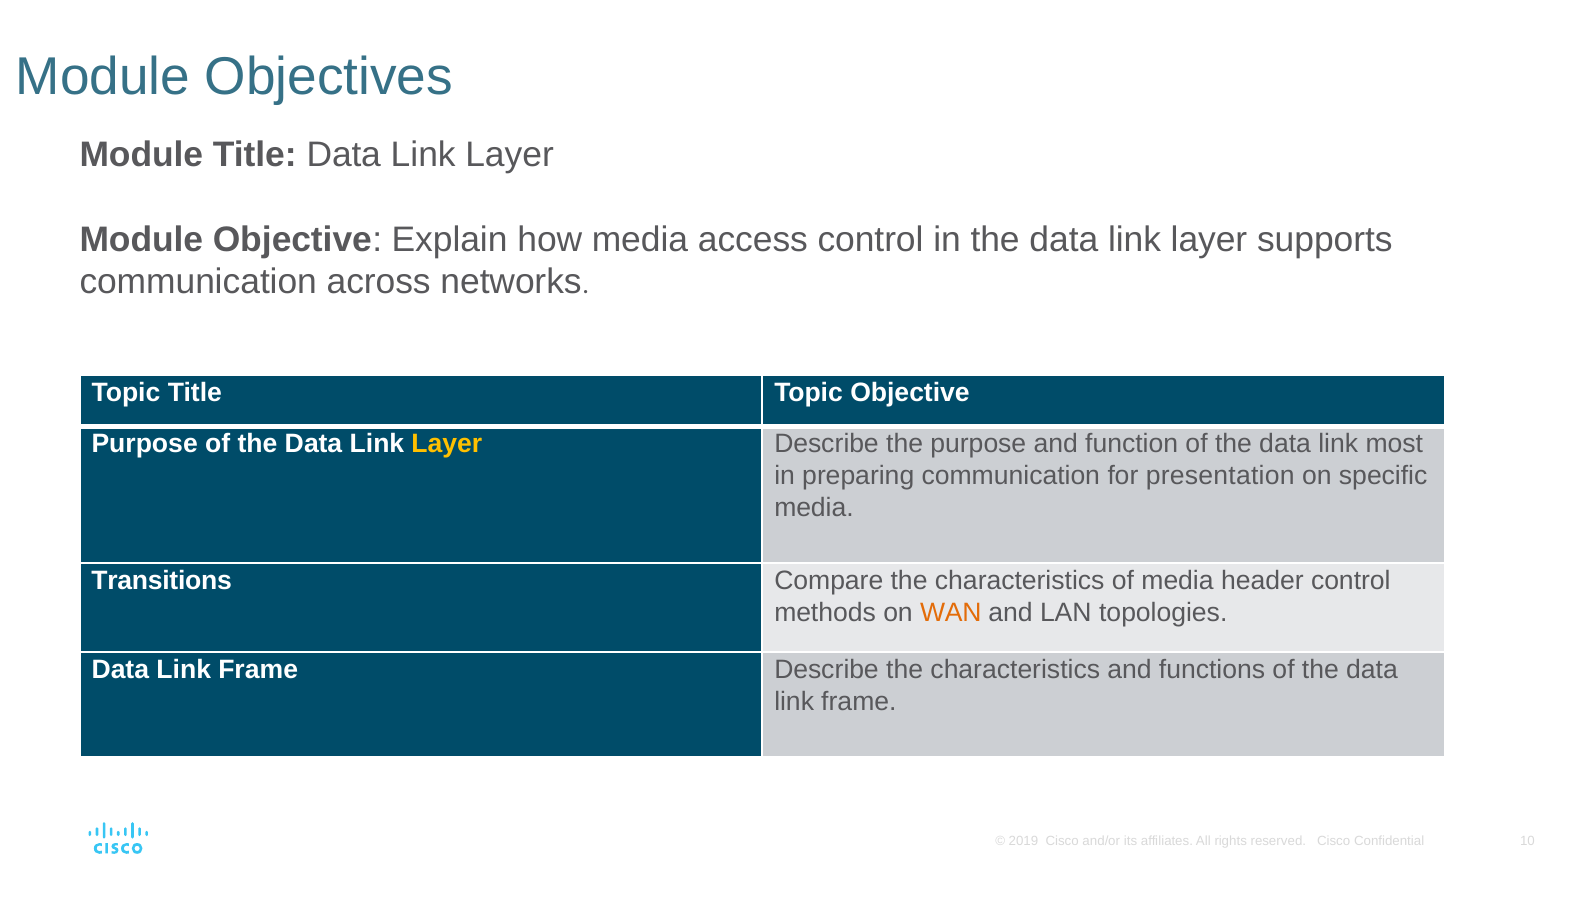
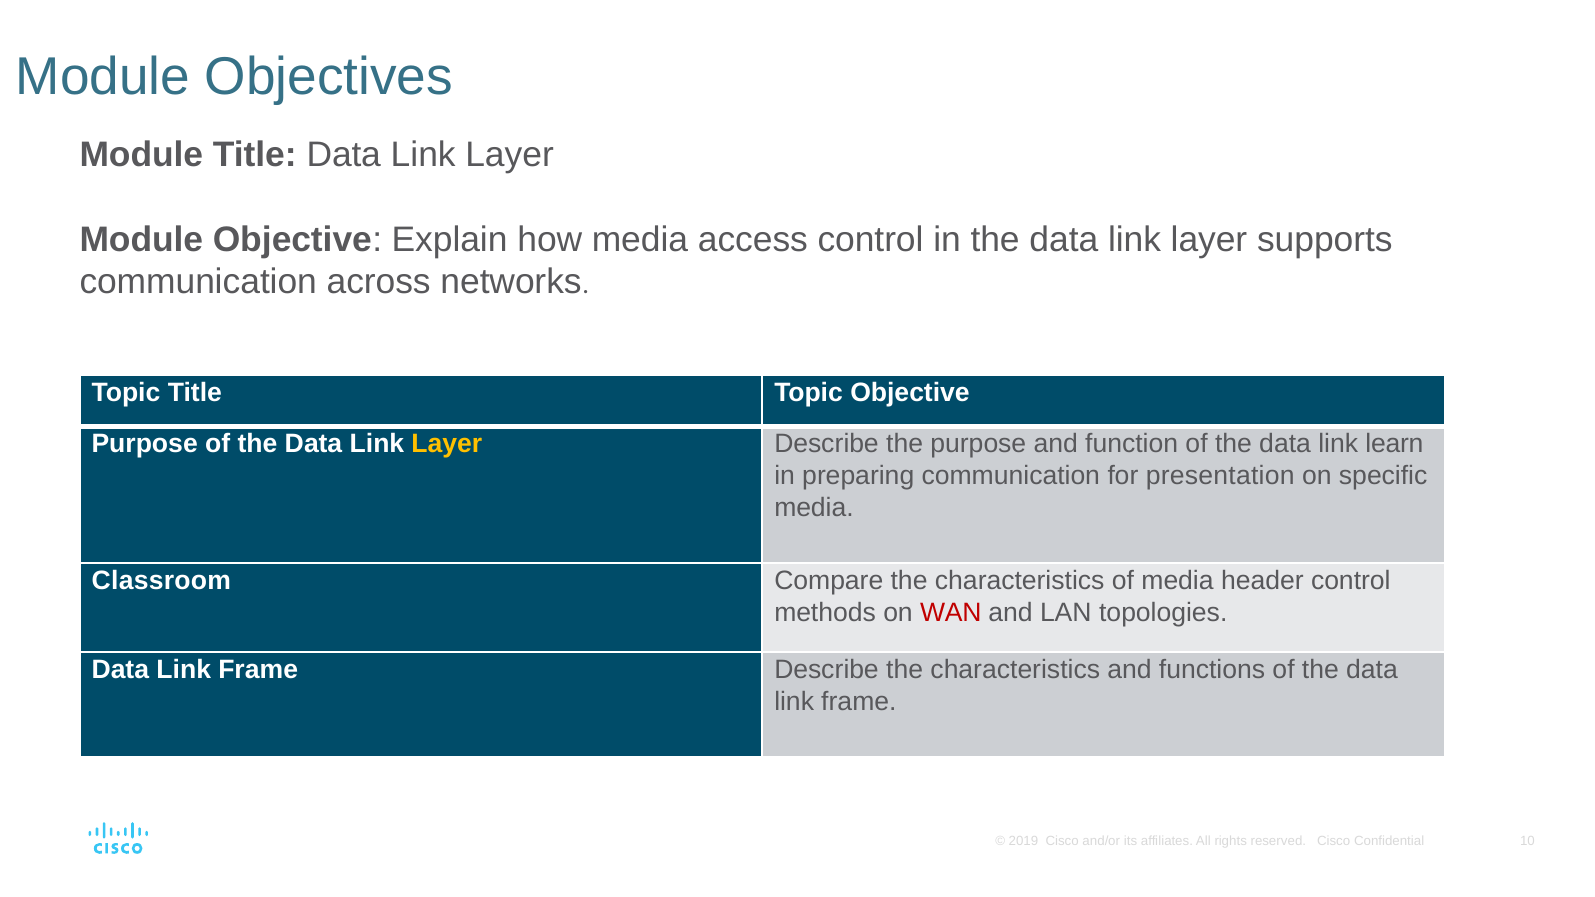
most: most -> learn (1394, 444)
Transitions: Transitions -> Classroom (161, 581)
WAN colour: orange -> red (951, 613)
